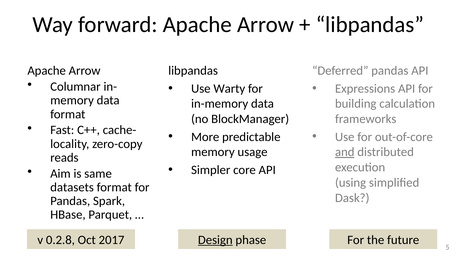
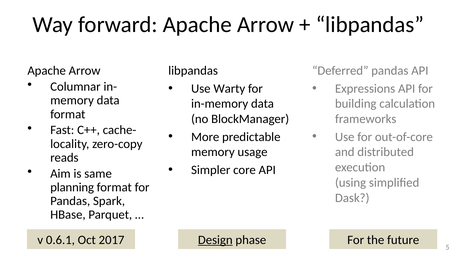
and underline: present -> none (345, 152)
datasets: datasets -> planning (72, 187)
0.2.8: 0.2.8 -> 0.6.1 (60, 240)
